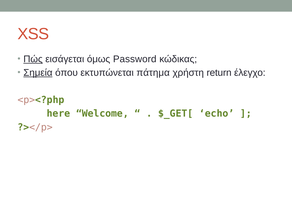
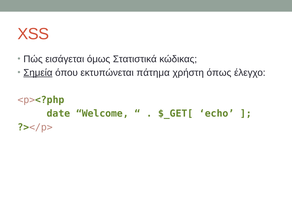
Πώς underline: present -> none (33, 59)
Password: Password -> Στατιστικά (135, 59)
return: return -> όπως (219, 73)
here: here -> date (58, 114)
